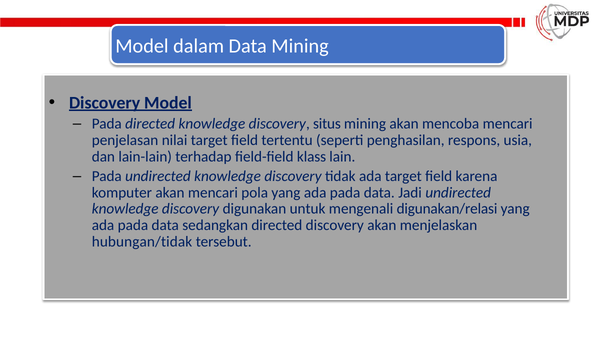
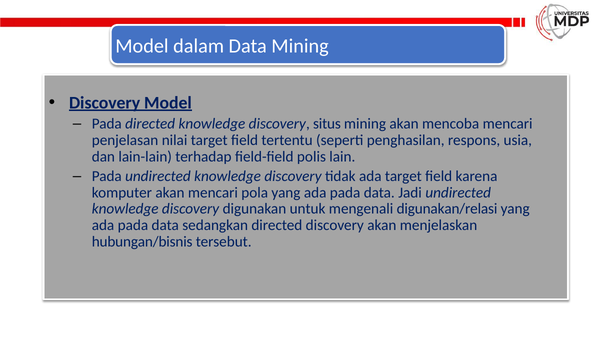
klass: klass -> polis (311, 156)
hubungan/tidak: hubungan/tidak -> hubungan/bisnis (142, 241)
